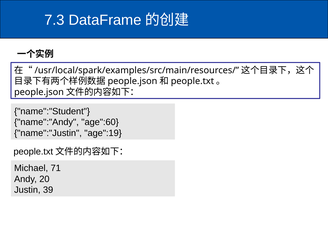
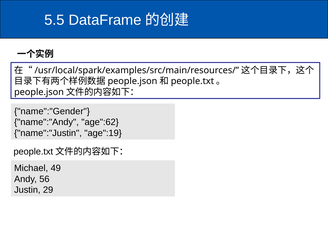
7.3: 7.3 -> 5.5 (54, 20)
name":"Student: name":"Student -> name":"Gender (52, 111)
age":60: age":60 -> age":62 (100, 122)
71: 71 -> 49 (56, 168)
20: 20 -> 56 (44, 179)
39: 39 -> 29 (48, 190)
